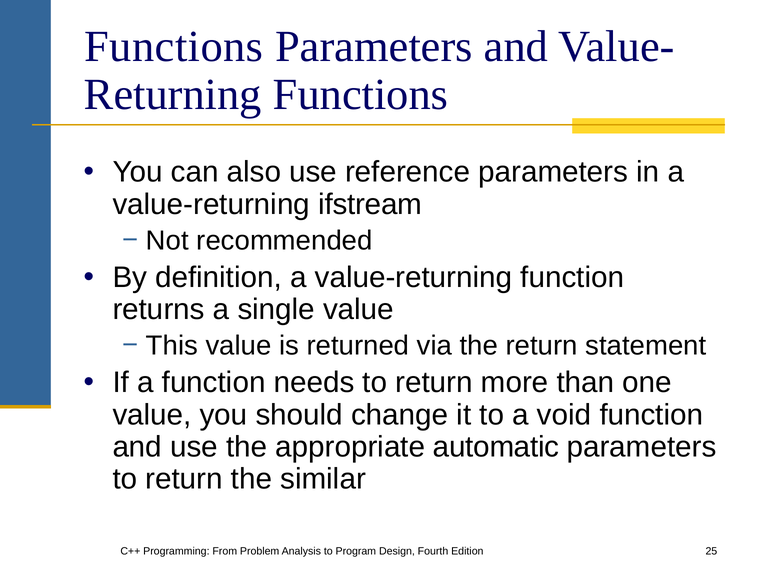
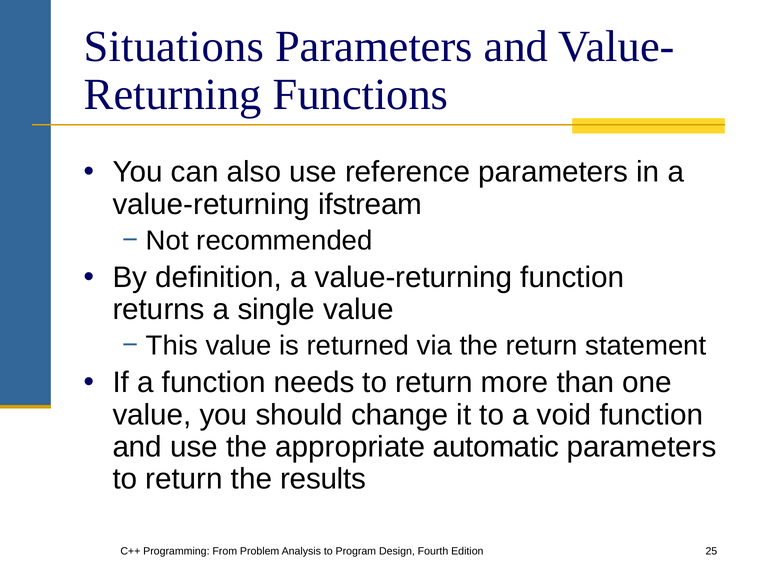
Functions: Functions -> Situations (174, 47)
similar: similar -> results (323, 479)
